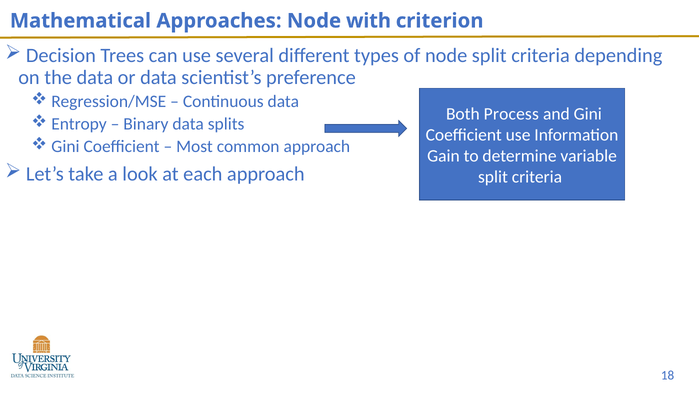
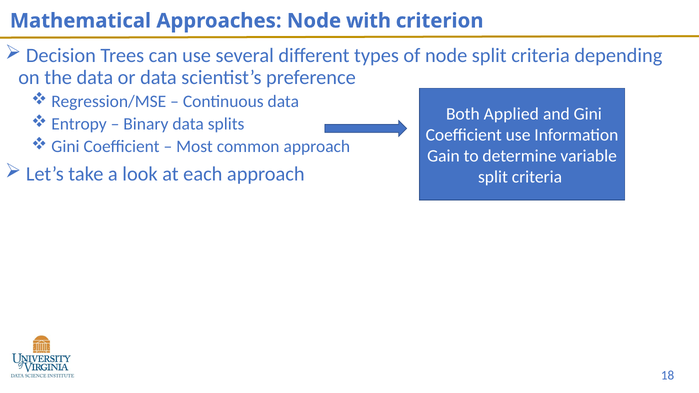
Process: Process -> Applied (511, 114)
